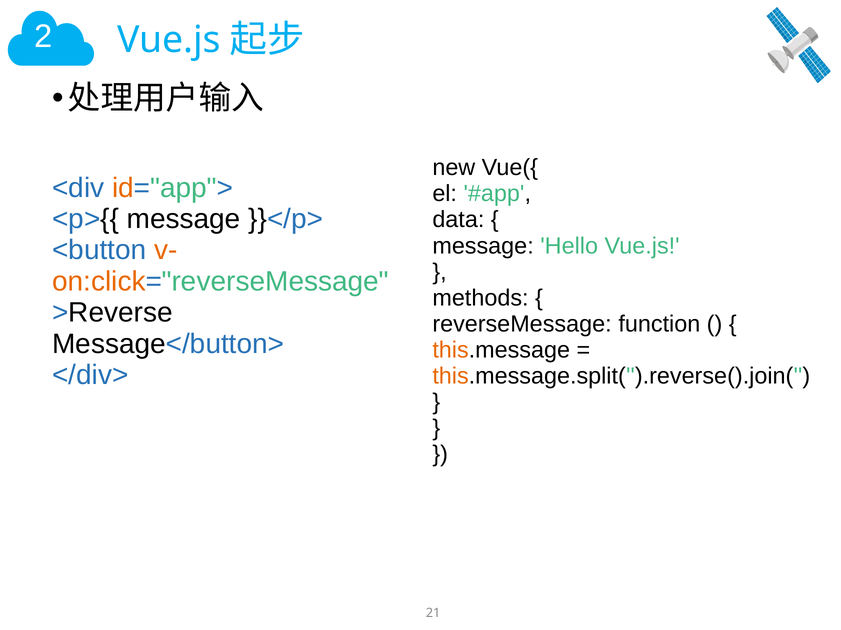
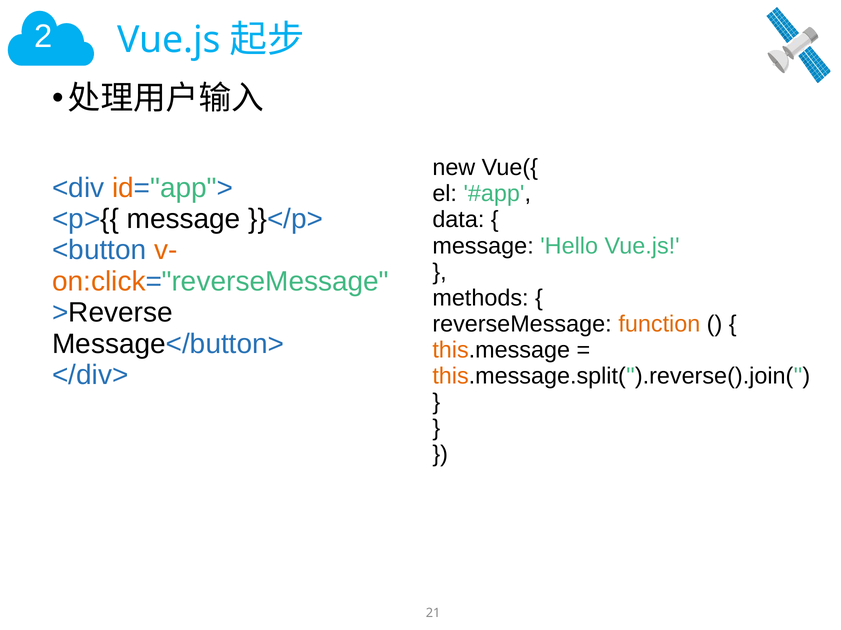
function colour: black -> orange (659, 324)
